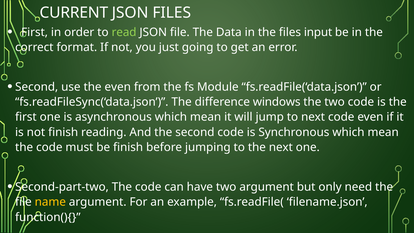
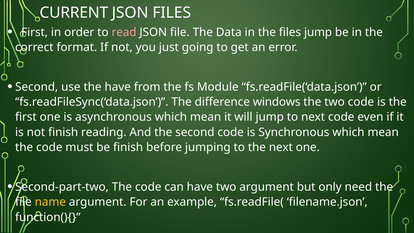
read colour: light green -> pink (124, 32)
files input: input -> jump (318, 32)
the even: even -> have (118, 87)
